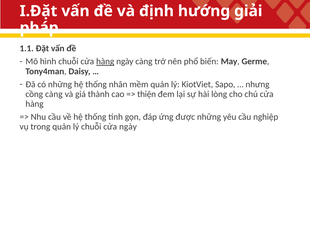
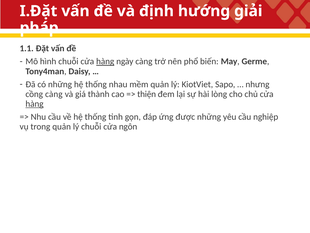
nhân: nhân -> nhau (118, 84)
hàng underline: none -> present (35, 104)
cửa ngày: ngày -> ngôn (128, 126)
